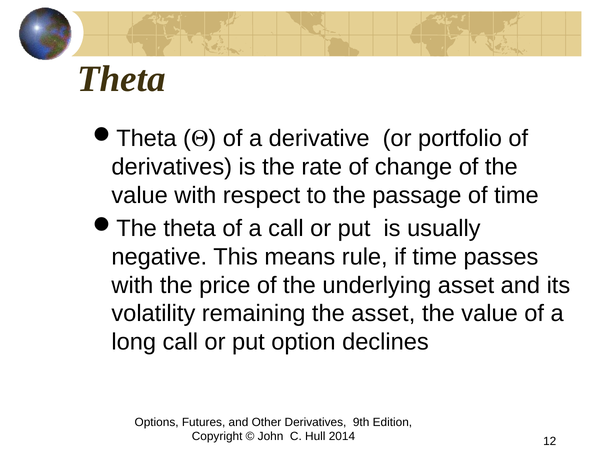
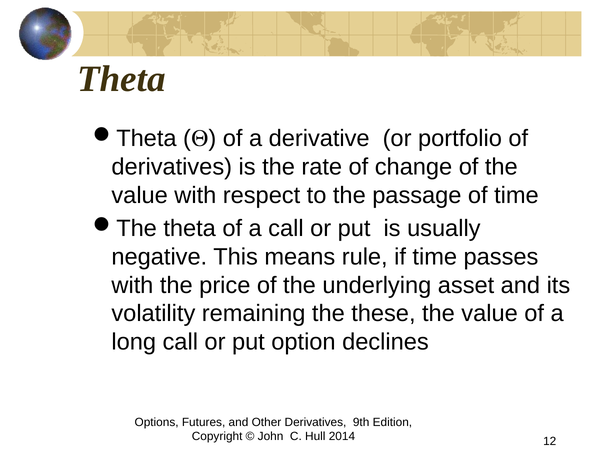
the asset: asset -> these (383, 314)
